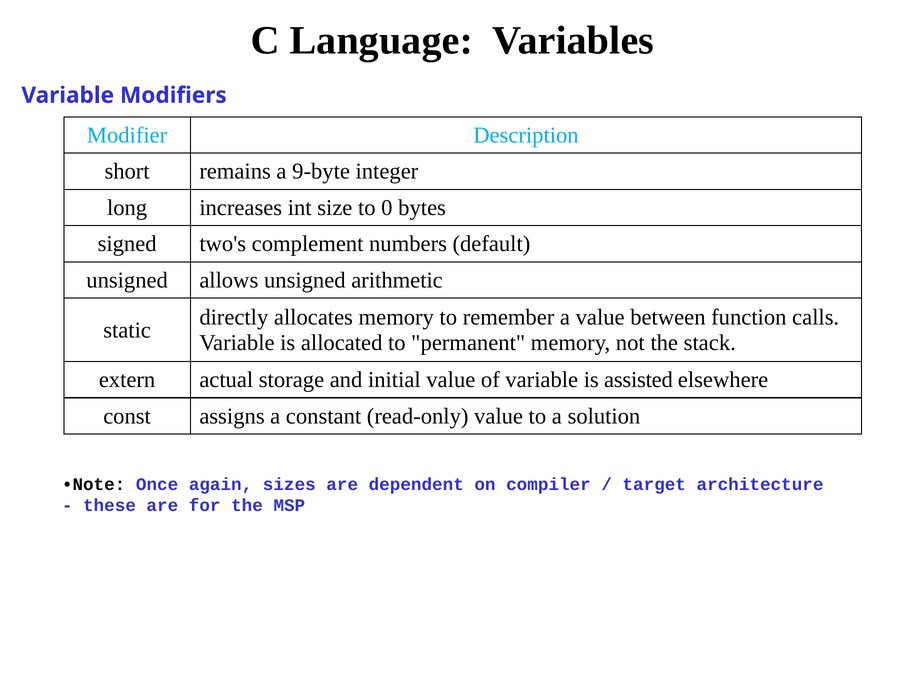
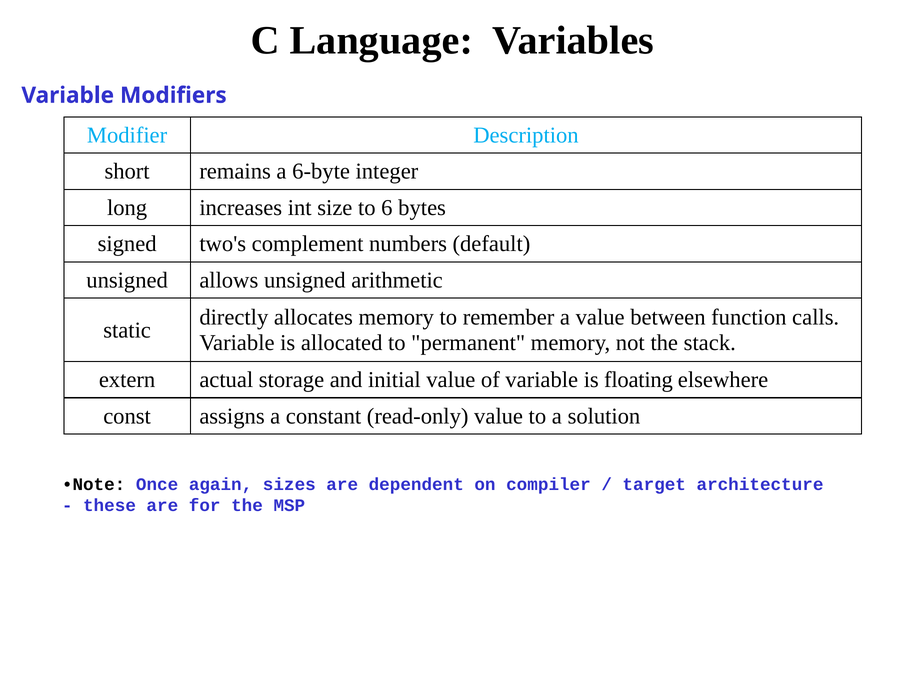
9-byte: 9-byte -> 6-byte (321, 171)
0: 0 -> 6 (387, 208)
assisted: assisted -> floating (638, 380)
